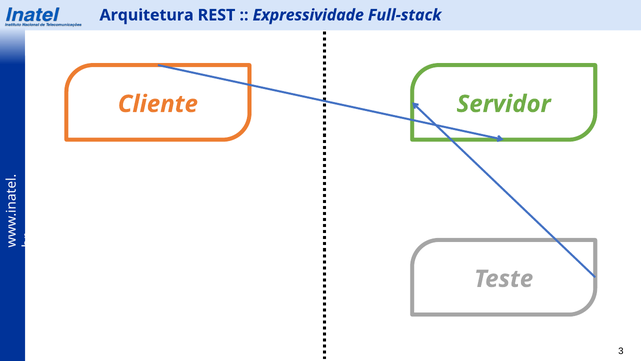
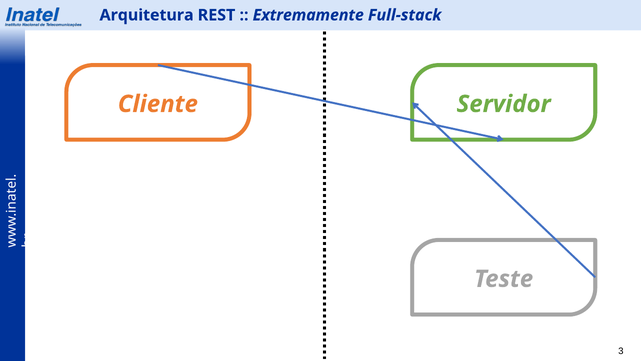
Expressividade: Expressividade -> Extremamente (308, 15)
